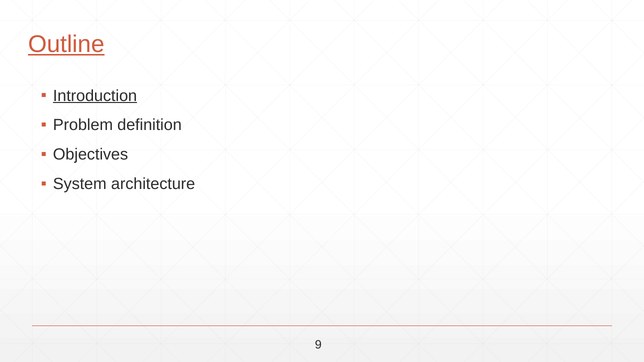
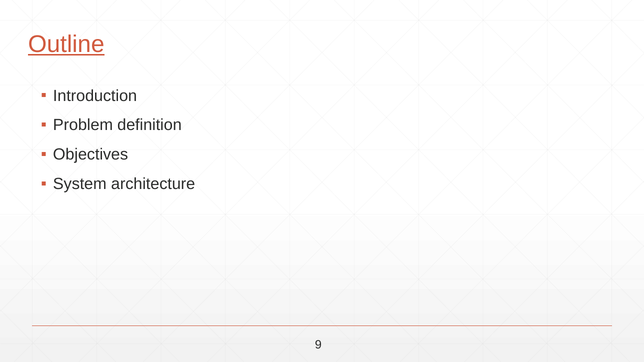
Introduction underline: present -> none (95, 96)
